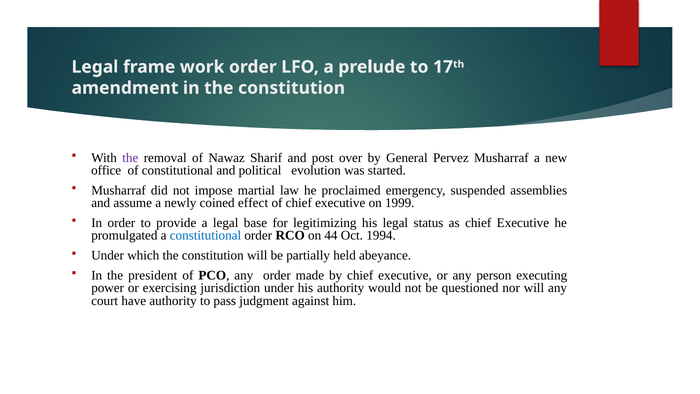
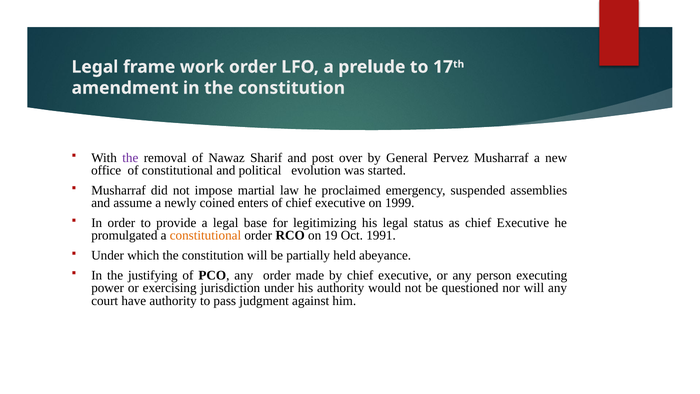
effect: effect -> enters (253, 203)
constitutional colour: blue -> orange (205, 235)
44: 44 -> 19 (331, 235)
1994: 1994 -> 1991 (381, 235)
president: president -> justifying (153, 275)
